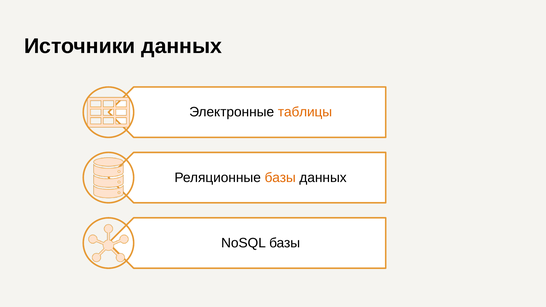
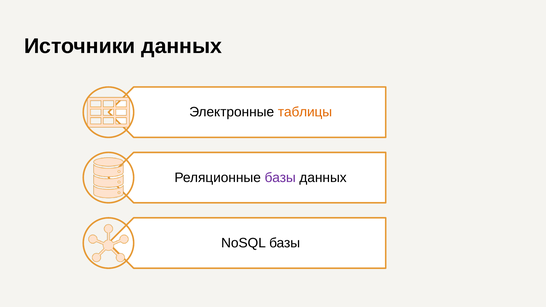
базы colour: orange -> purple (280, 178)
